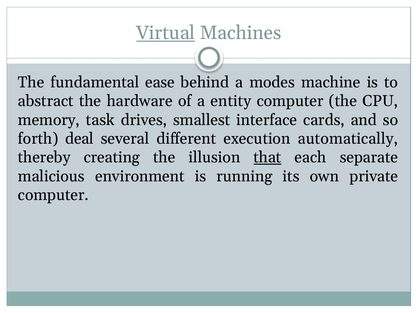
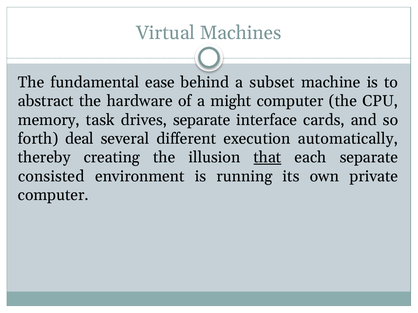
Virtual underline: present -> none (166, 33)
modes: modes -> subset (272, 82)
entity: entity -> might (231, 101)
drives smallest: smallest -> separate (202, 120)
malicious: malicious -> consisted (51, 177)
